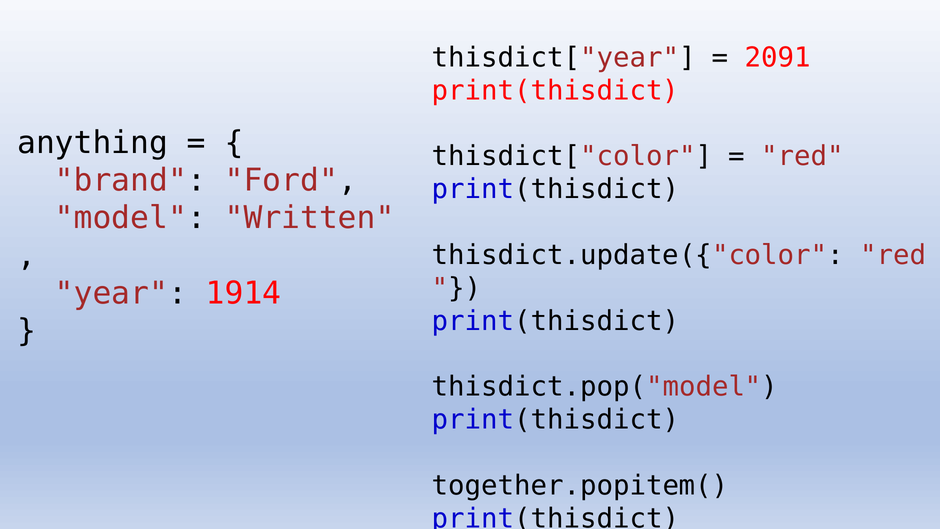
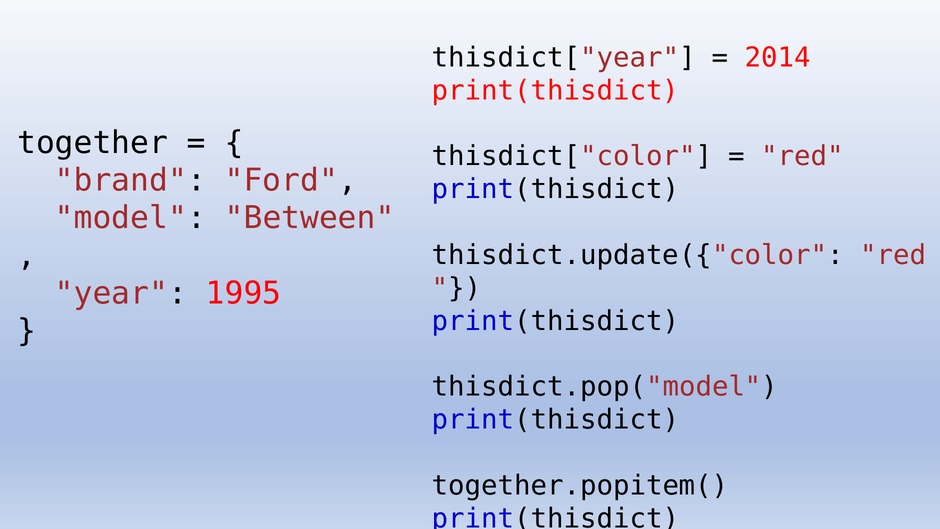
2091: 2091 -> 2014 (778, 58)
anything: anything -> together (93, 143)
Written: Written -> Between (310, 218)
1914: 1914 -> 1995 (244, 293)
